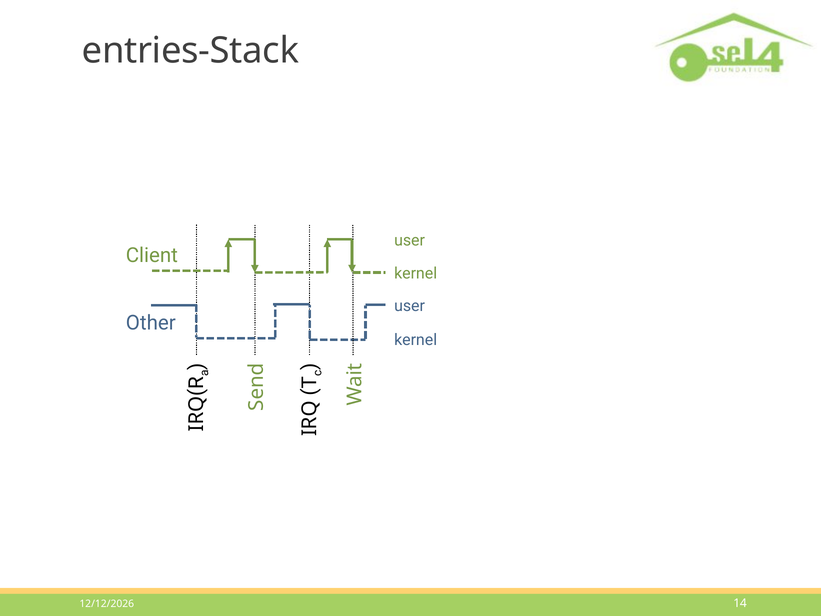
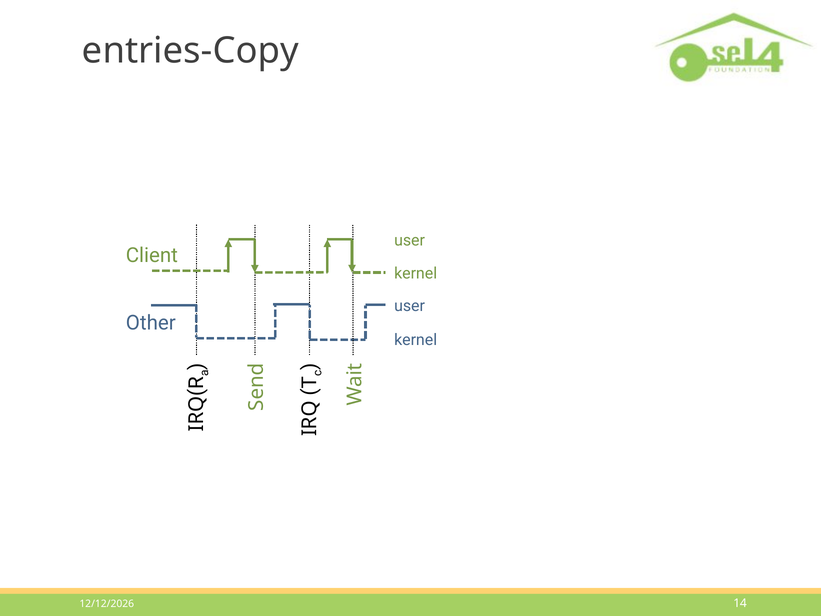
entries-Stack: entries-Stack -> entries-Copy (190, 50)
